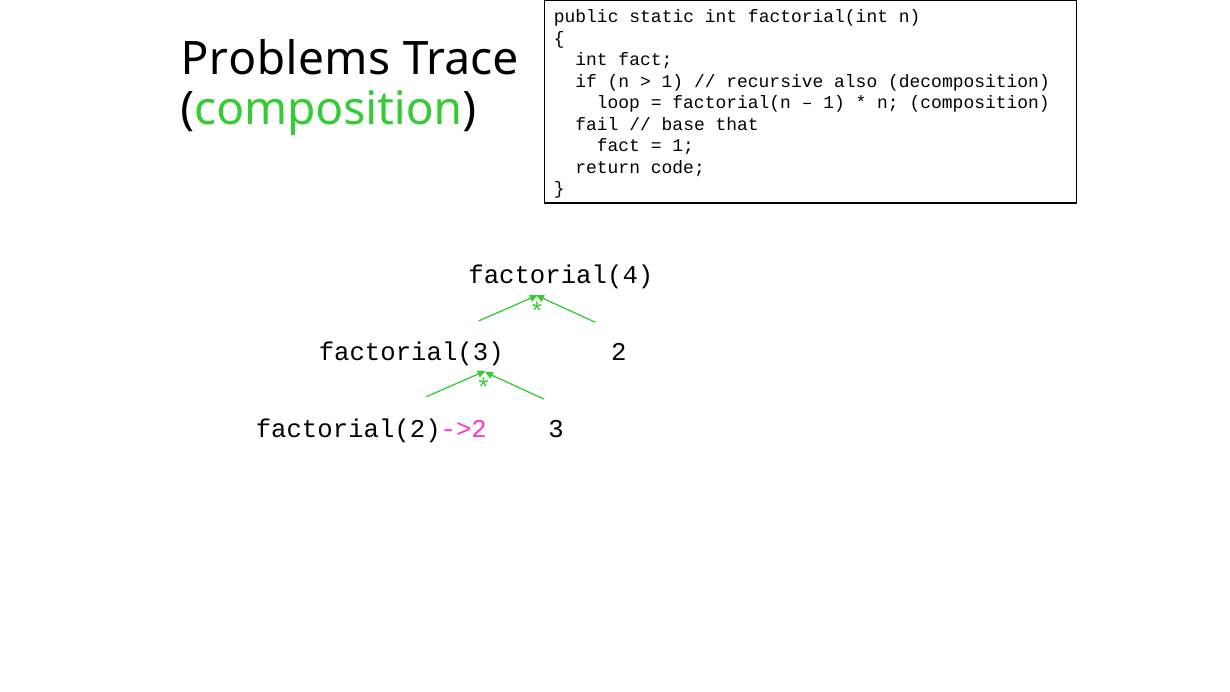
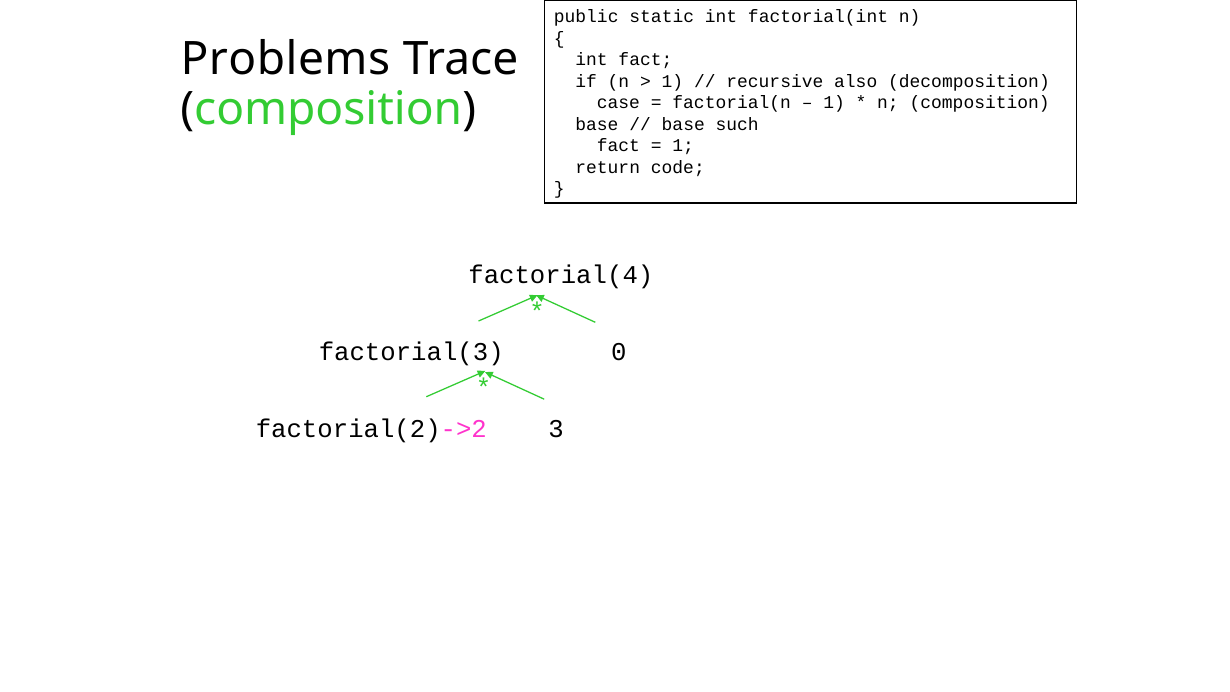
loop: loop -> case (618, 103)
fail: fail -> base (597, 124)
that: that -> such (737, 124)
2: 2 -> 0 (619, 352)
